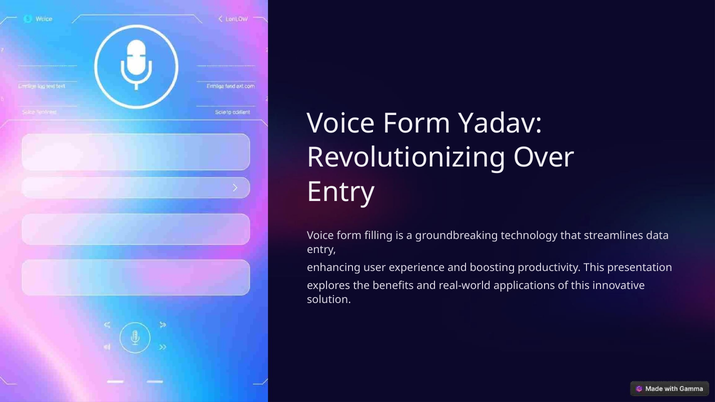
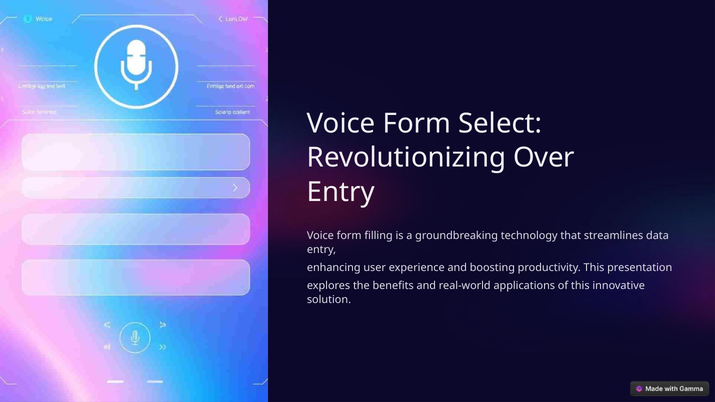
Yadav: Yadav -> Select (500, 124)
